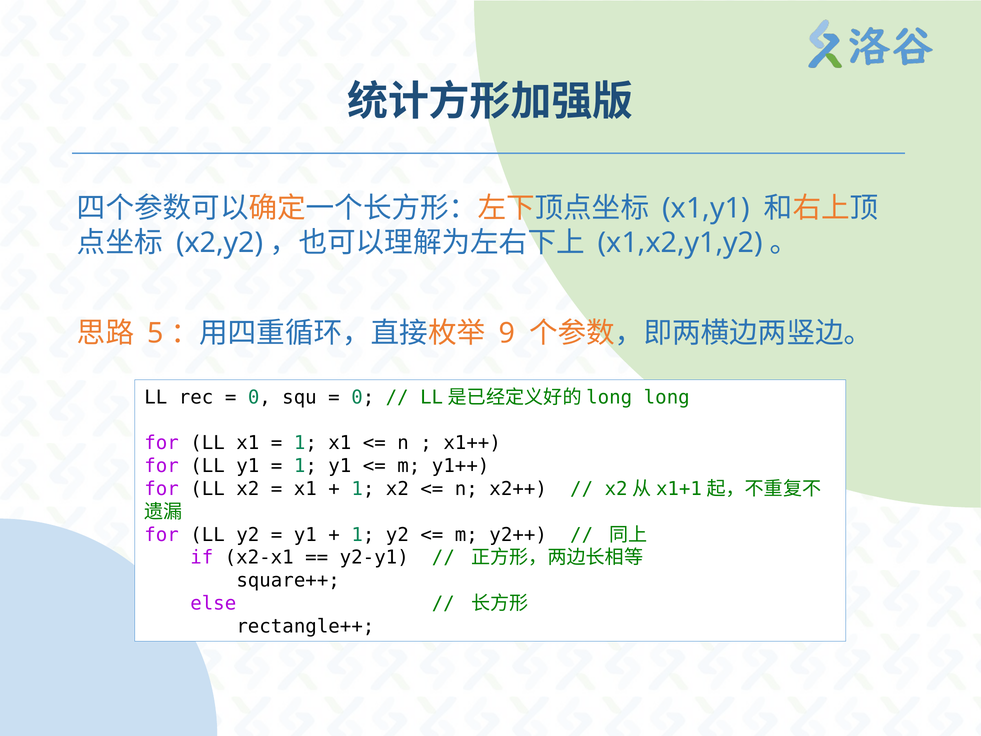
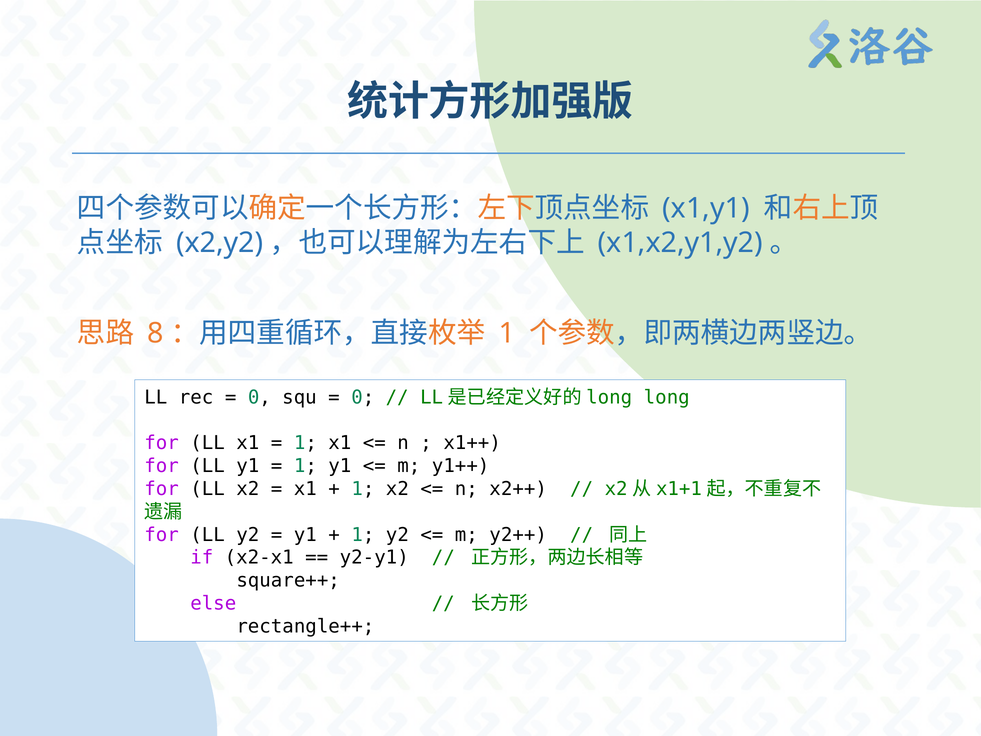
5: 5 -> 8 (156, 333)
9: 9 -> 1 (507, 333)
